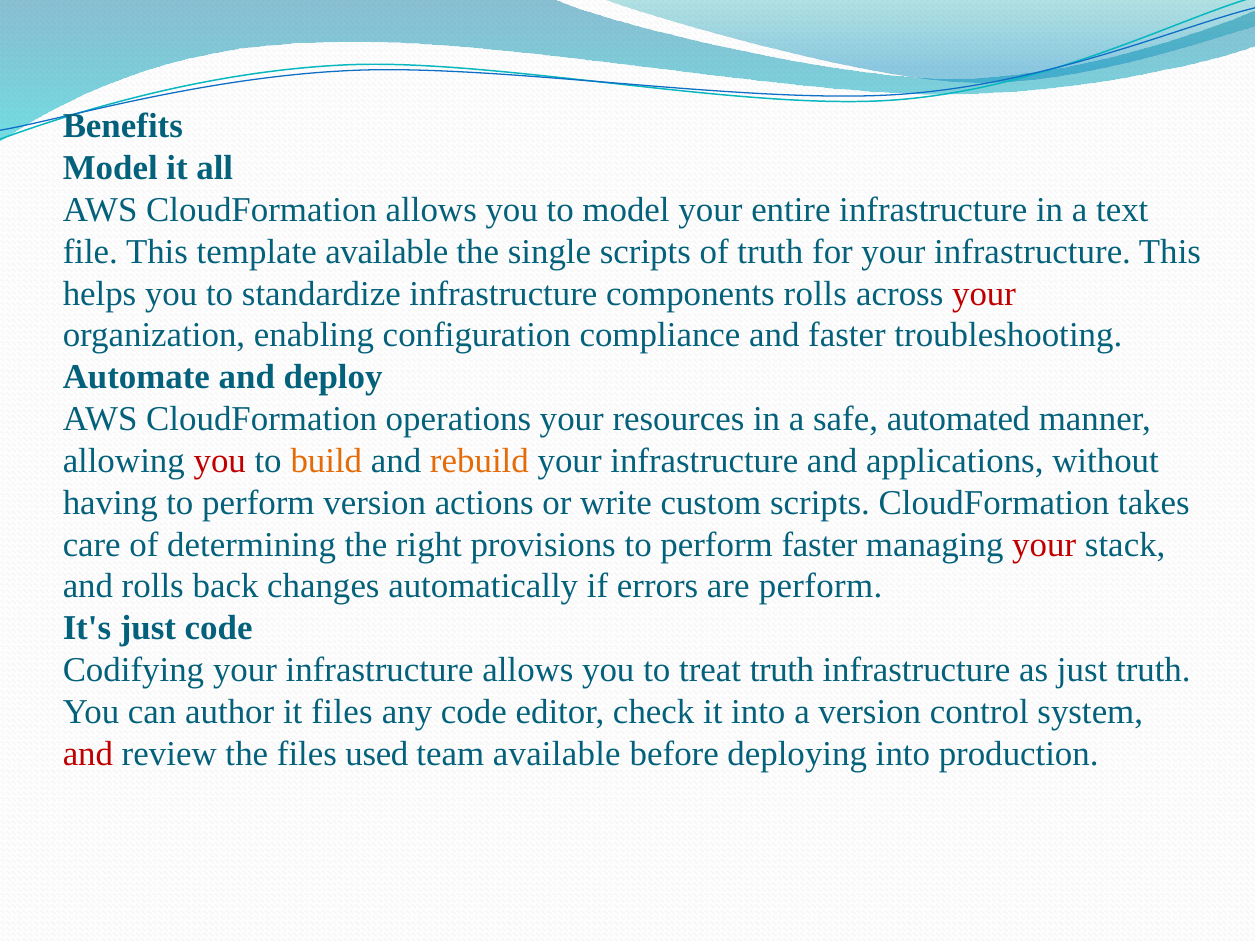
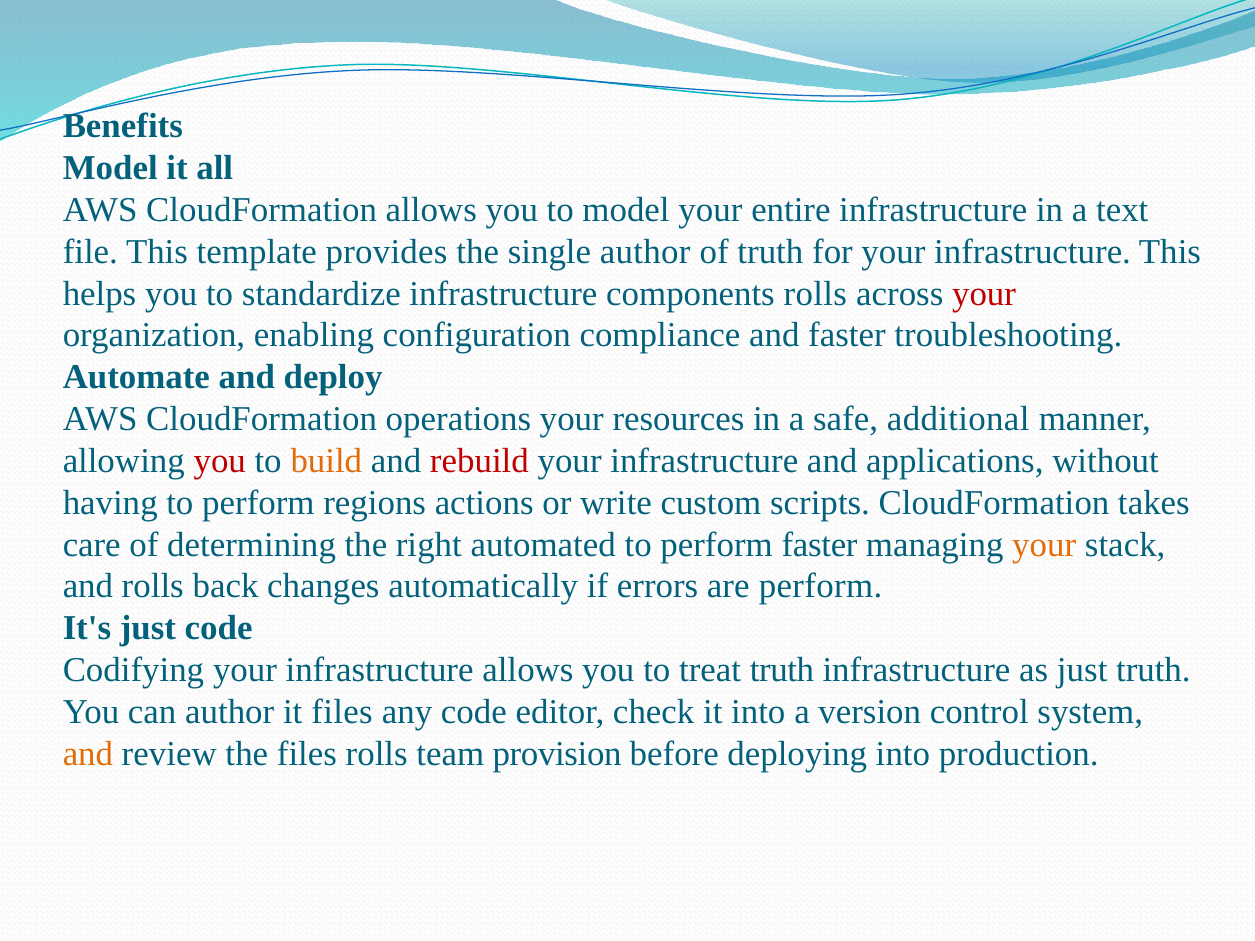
template available: available -> provides (387, 252)
single scripts: scripts -> author (645, 252)
automated: automated -> additional (958, 419)
rebuild colour: orange -> red (479, 461)
perform version: version -> regions (375, 503)
provisions: provisions -> automated (543, 545)
your colour: red -> orange (1044, 545)
and colour: red -> orange (88, 754)
files used: used -> rolls (377, 754)
team available: available -> provision (557, 754)
